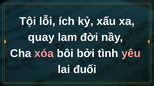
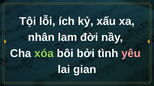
quay: quay -> nhân (41, 38)
xóa colour: pink -> light green (44, 54)
đuối: đuối -> gian (85, 70)
